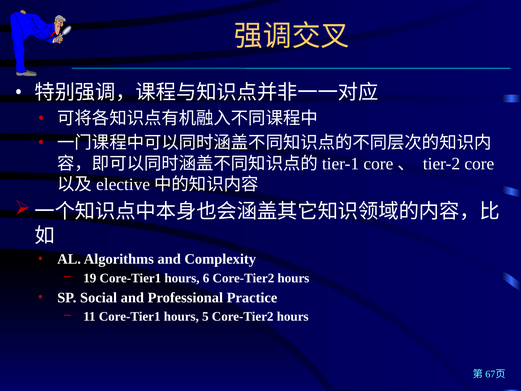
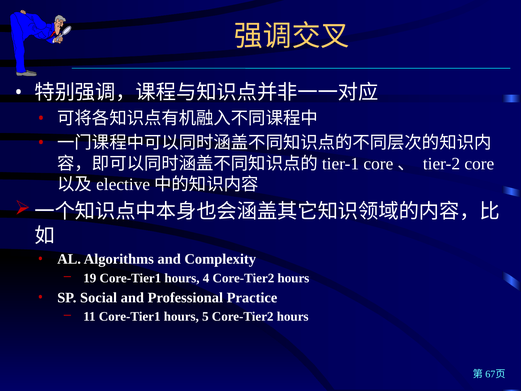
6: 6 -> 4 (206, 278)
